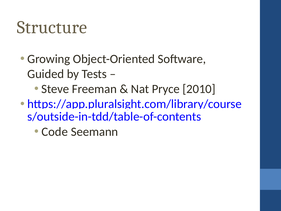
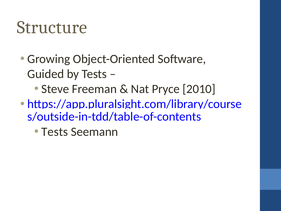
Code: Code -> Tests (55, 132)
